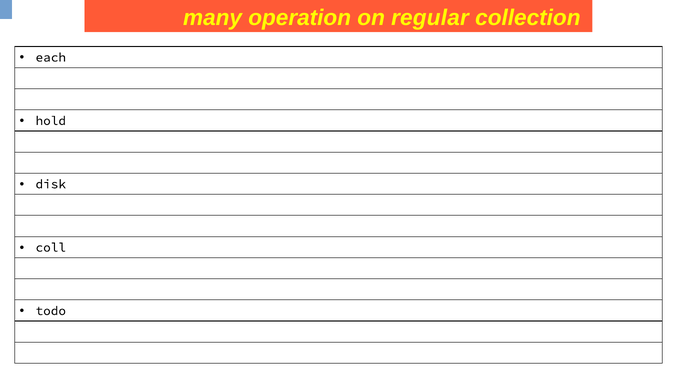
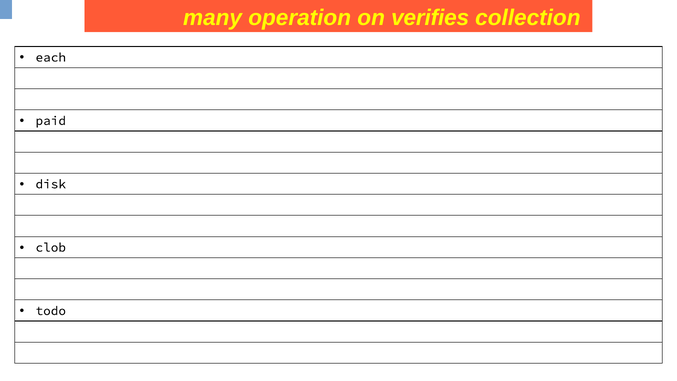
regular: regular -> verifies (430, 18)
hold: hold -> paid (51, 121)
coll: coll -> clob (51, 247)
